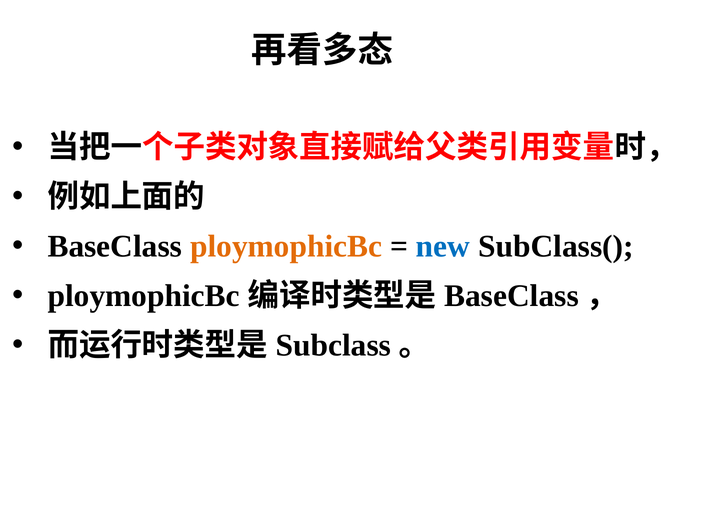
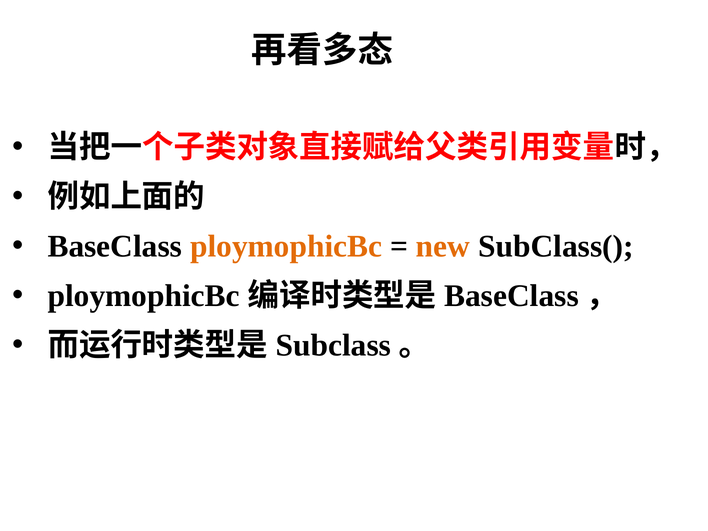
new colour: blue -> orange (443, 246)
